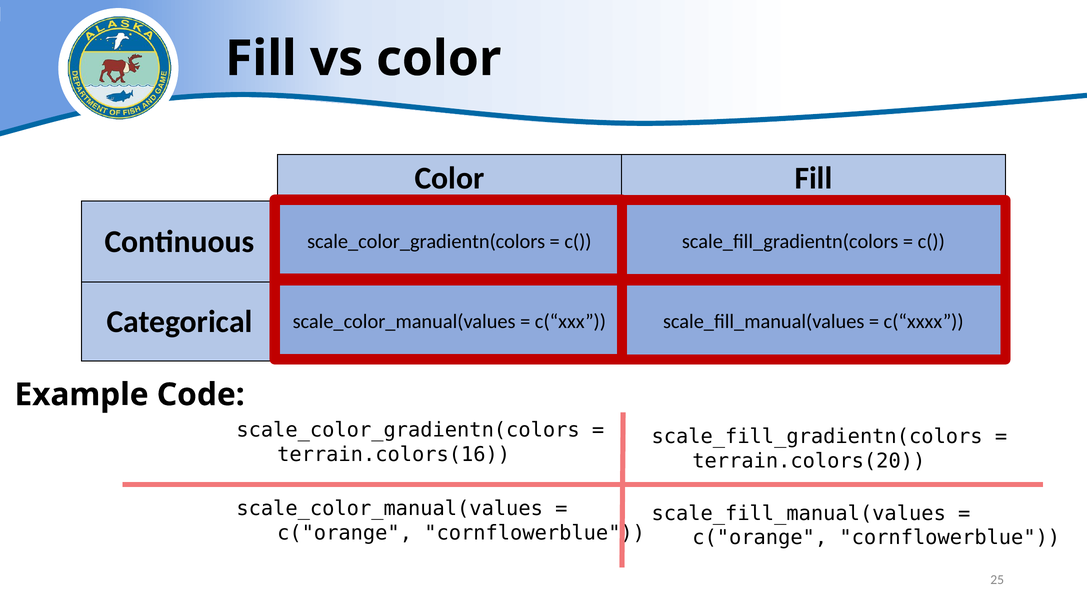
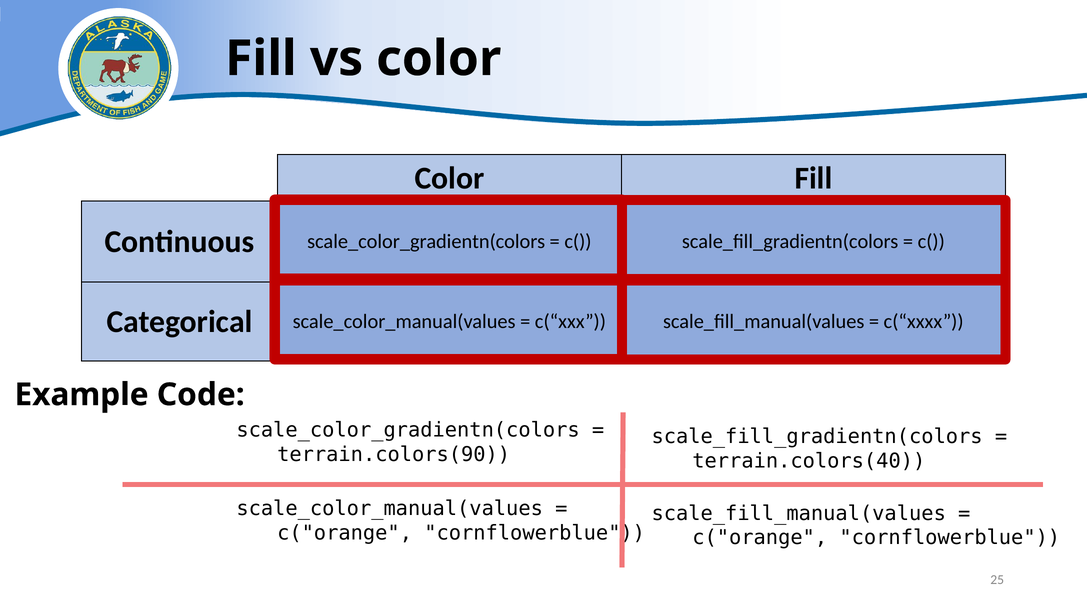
terrain.colors(16: terrain.colors(16 -> terrain.colors(90 (394, 455)
terrain.colors(20: terrain.colors(20 -> terrain.colors(40 (809, 461)
